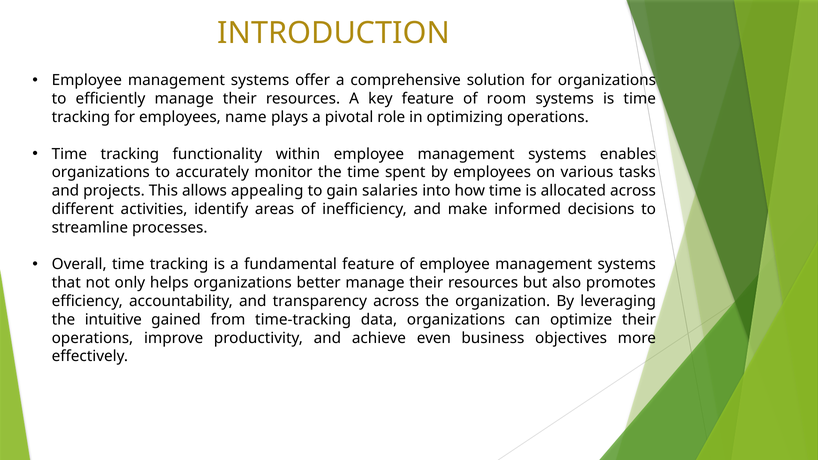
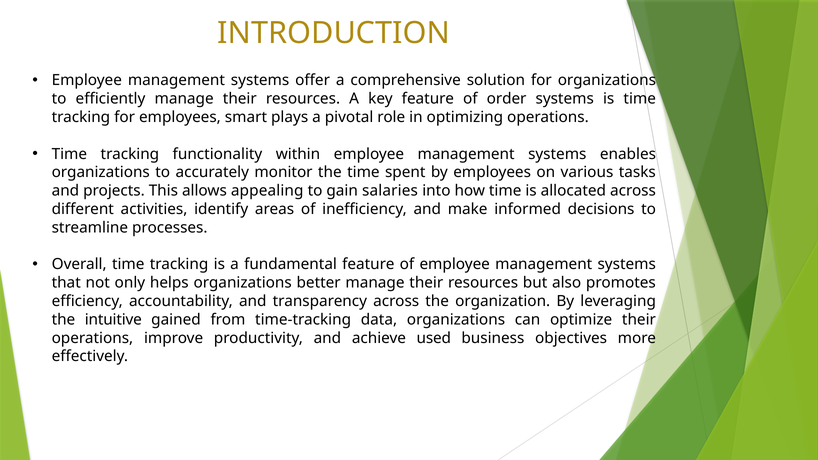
room: room -> order (507, 99)
name: name -> smart (246, 117)
even: even -> used (434, 338)
